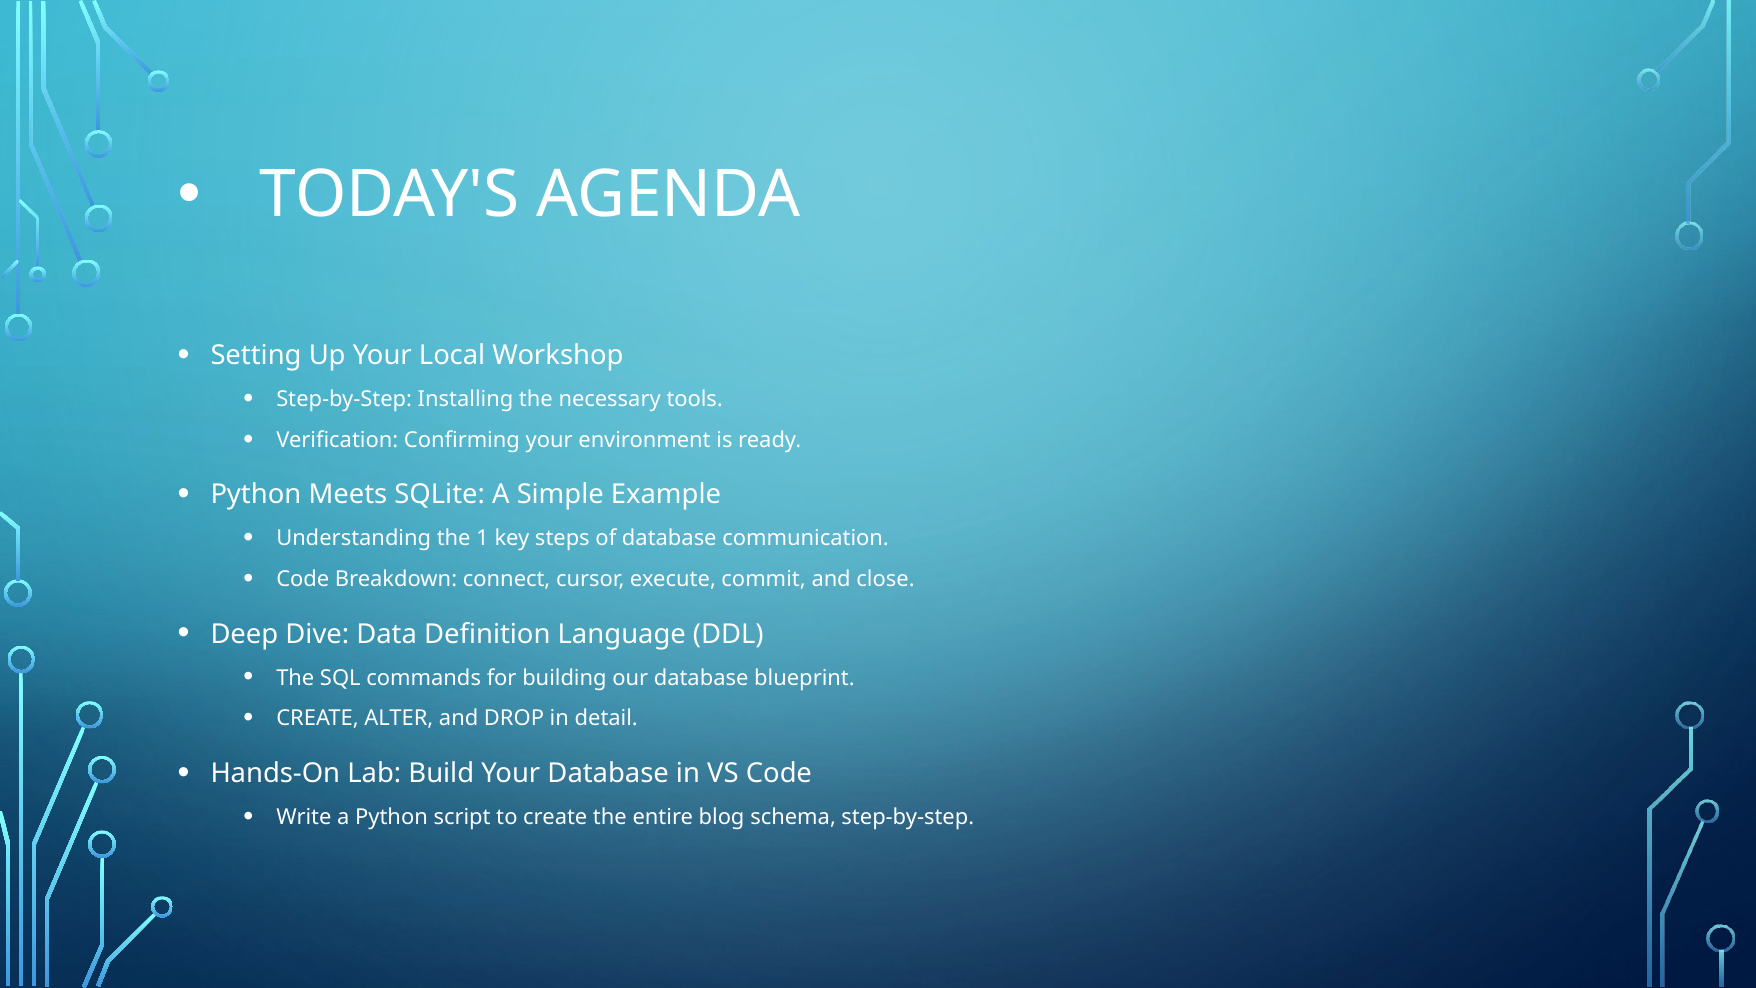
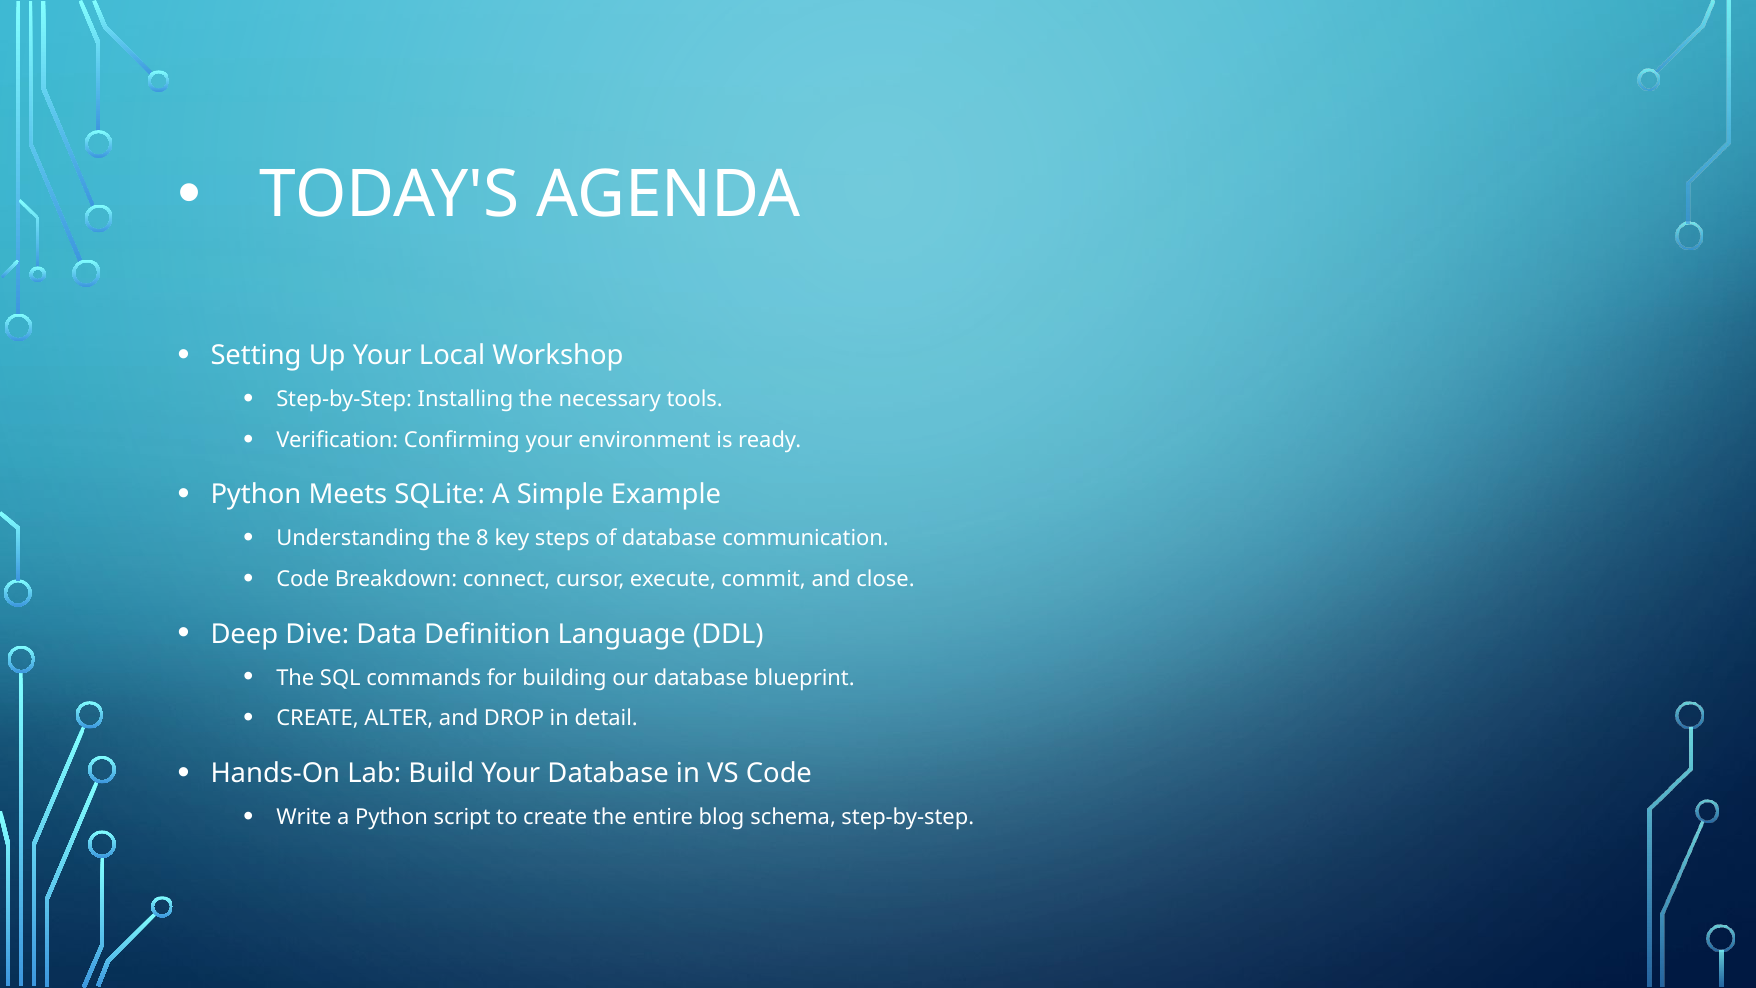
1: 1 -> 8 (482, 538)
